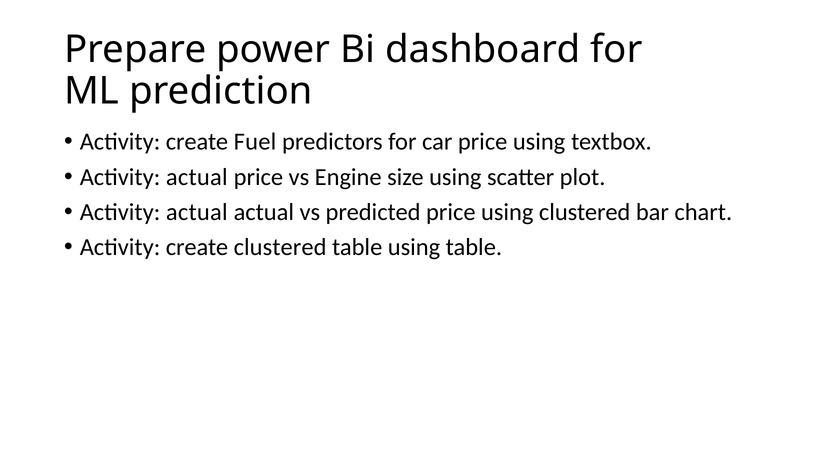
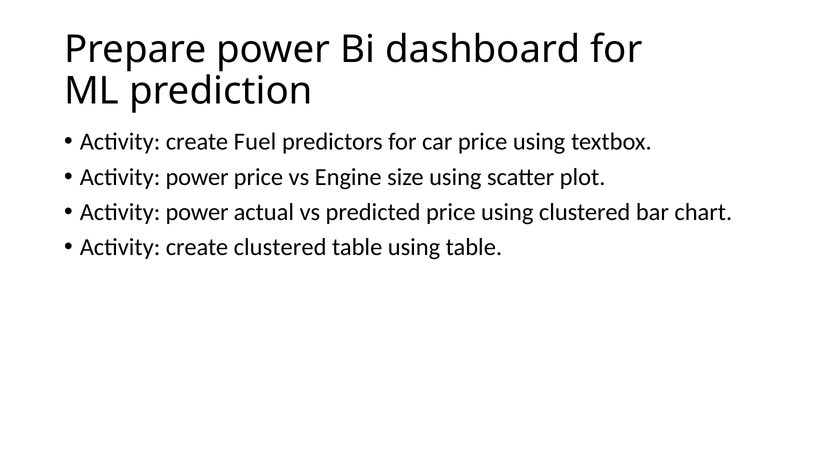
actual: actual -> power (197, 177)
actual: actual -> power (197, 212)
